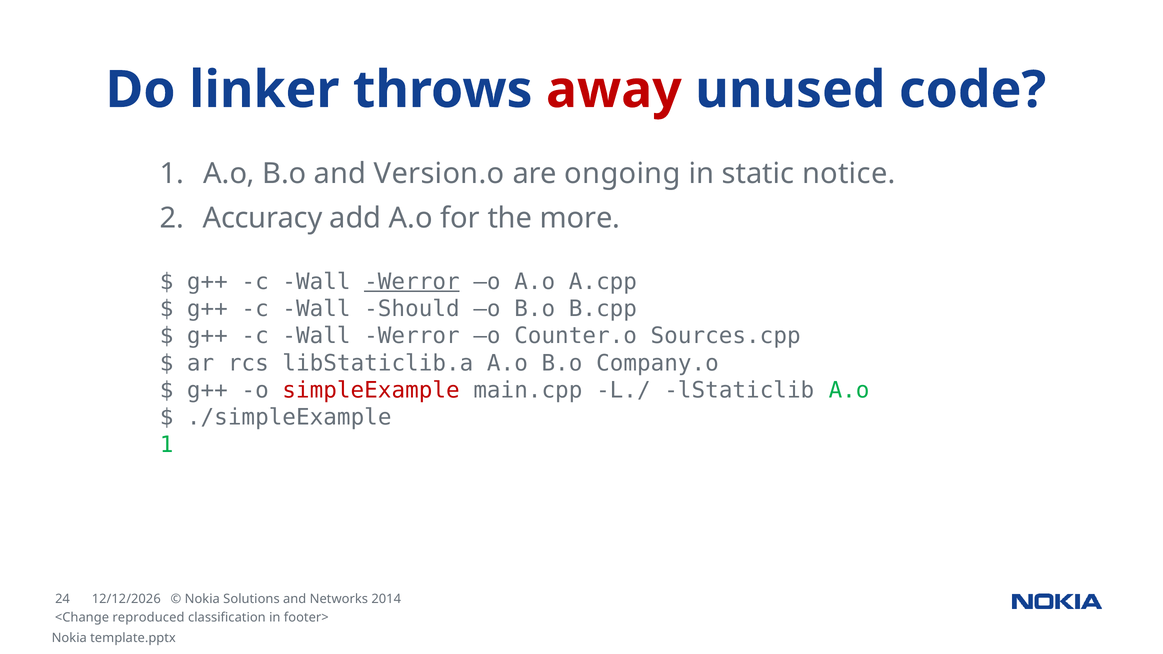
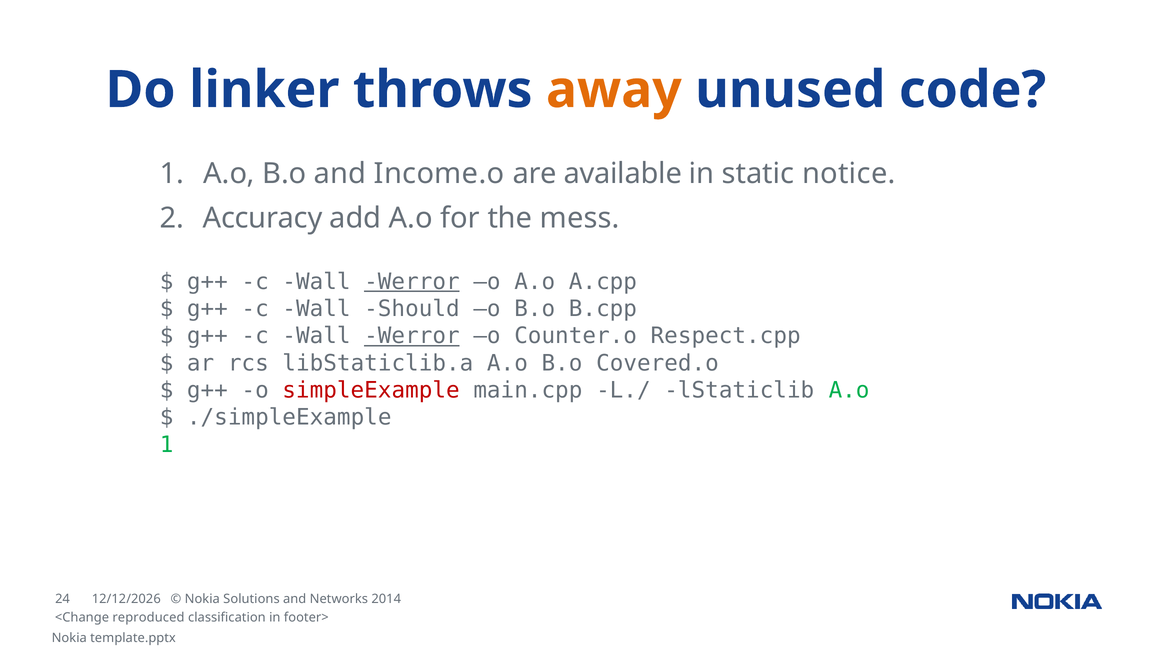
away colour: red -> orange (614, 90)
Version.o: Version.o -> Income.o (439, 174)
ongoing: ongoing -> available (623, 174)
more: more -> mess (580, 218)
Werror underline: none -> present (412, 336)
Sources.cpp: Sources.cpp -> Respect.cpp (726, 336)
Company.o: Company.o -> Covered.o (657, 363)
